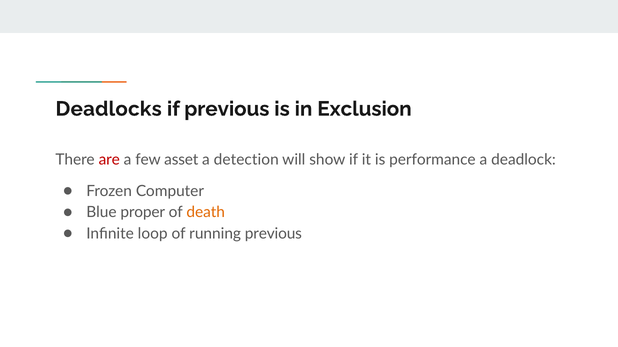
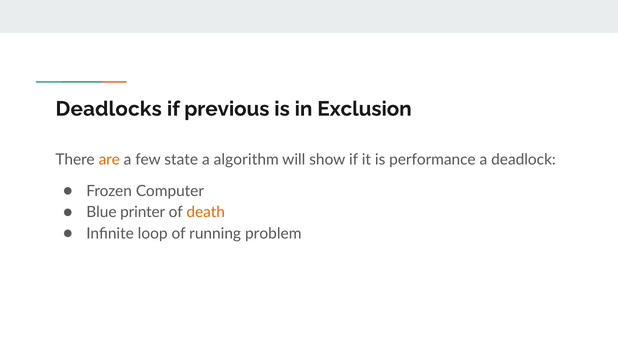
are colour: red -> orange (109, 160)
asset: asset -> state (181, 160)
detection: detection -> algorithm (246, 160)
proper: proper -> printer (143, 213)
running previous: previous -> problem (273, 234)
